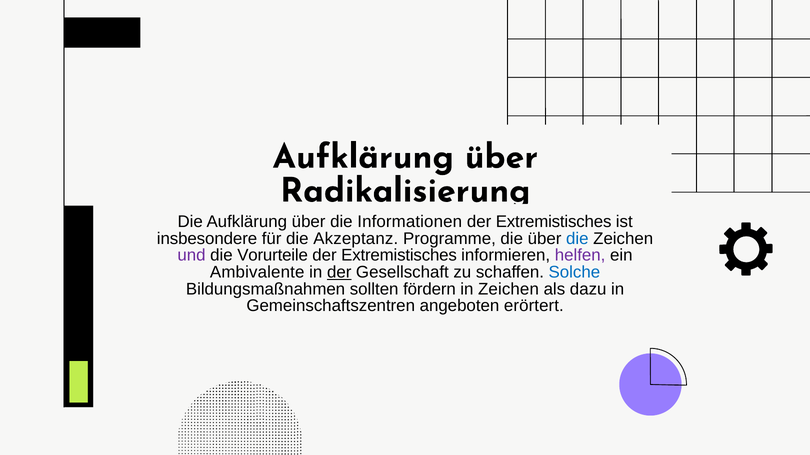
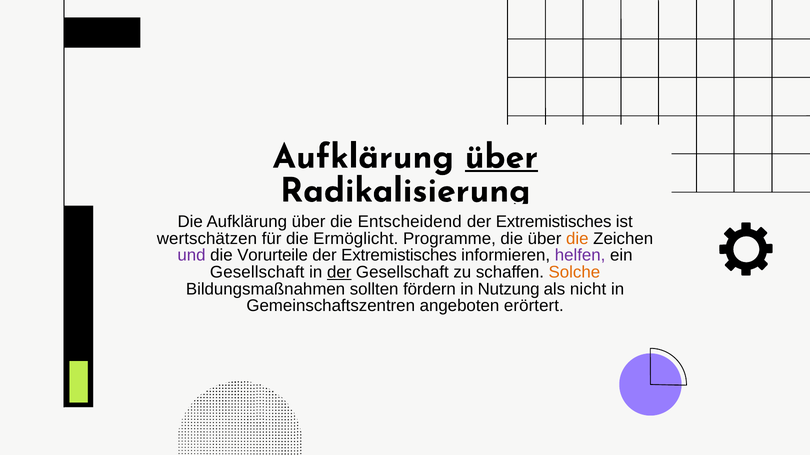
über underline: none -> present (501, 157)
Informationen: Informationen -> Entscheidend (410, 222)
insbesondere: insbesondere -> wertschätzen (207, 239)
Akzeptanz: Akzeptanz -> Ermöglicht (356, 239)
die colour: blue -> orange (577, 239)
Ambivalente: Ambivalente -> Gesellschaft (257, 273)
Solche colour: blue -> orange (574, 273)
in Zeichen: Zeichen -> Nutzung (509, 289)
dazu: dazu -> nicht (588, 289)
